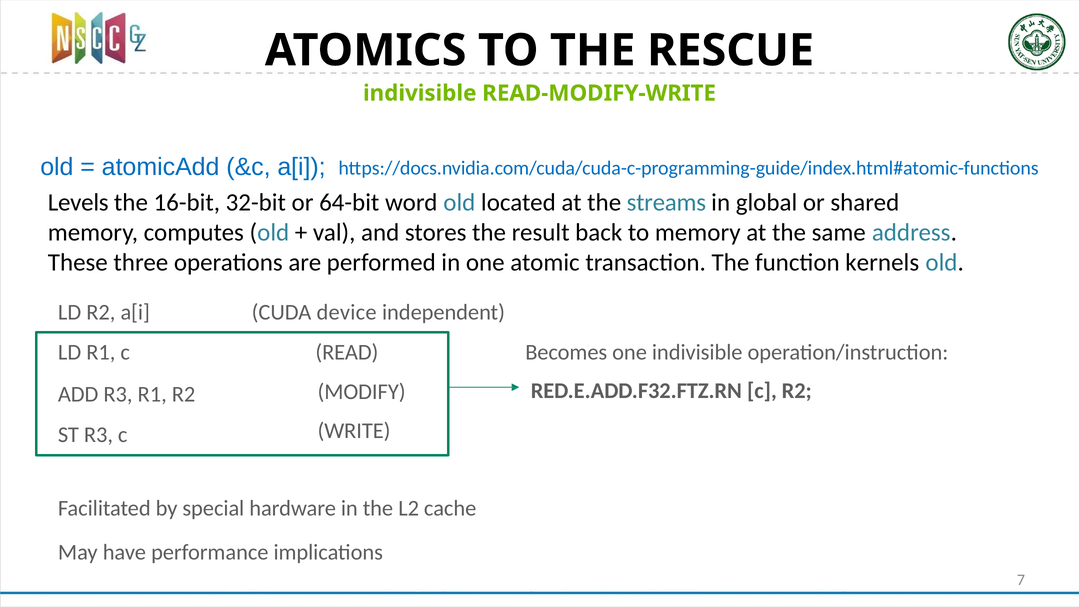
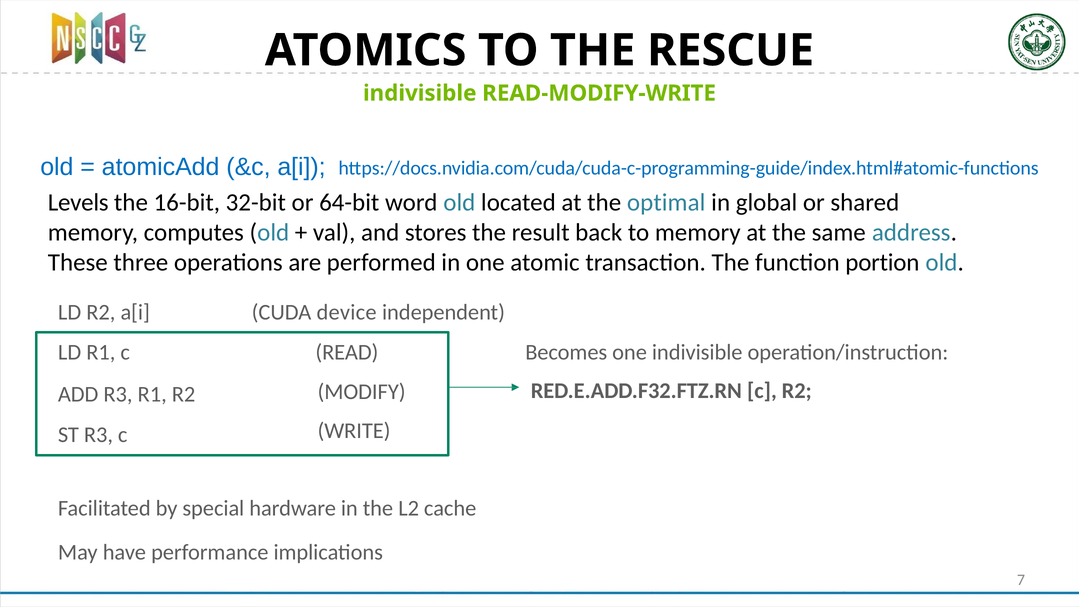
streams: streams -> optimal (666, 202)
kernels: kernels -> portion (882, 262)
